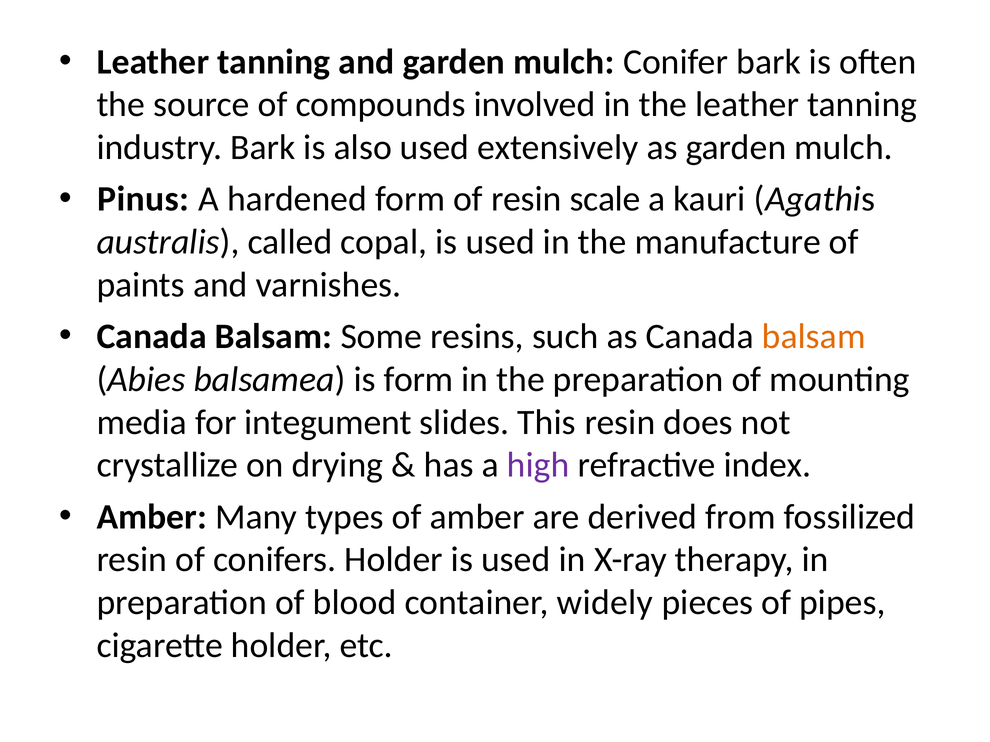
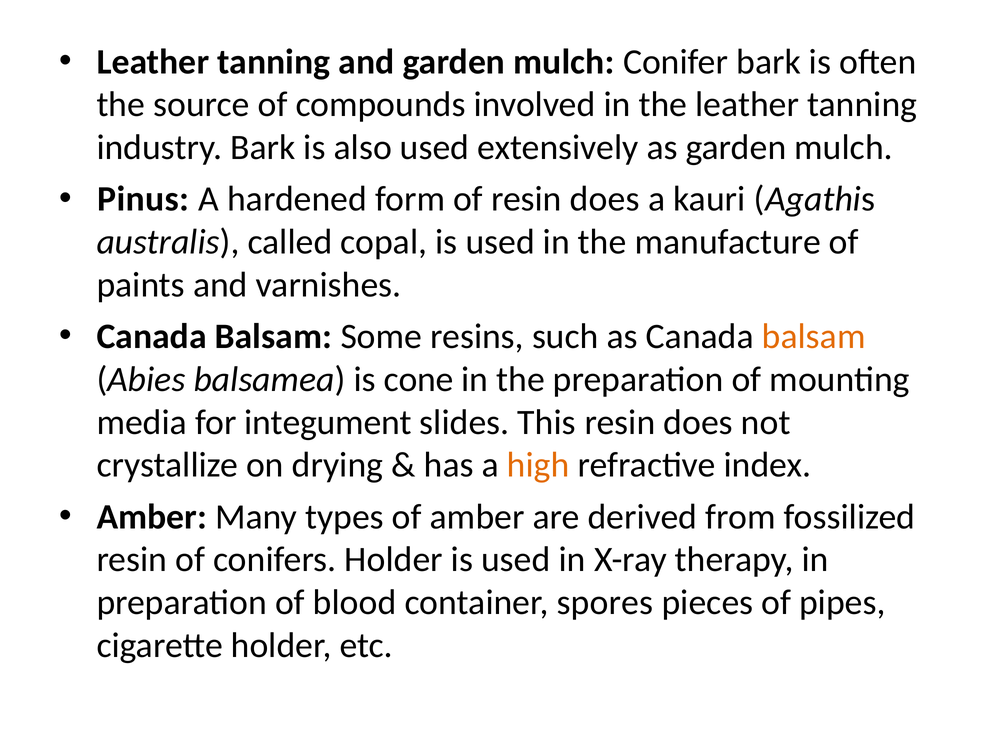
of resin scale: scale -> does (605, 199)
is form: form -> cone (419, 380)
high colour: purple -> orange (538, 465)
widely: widely -> spores (605, 603)
